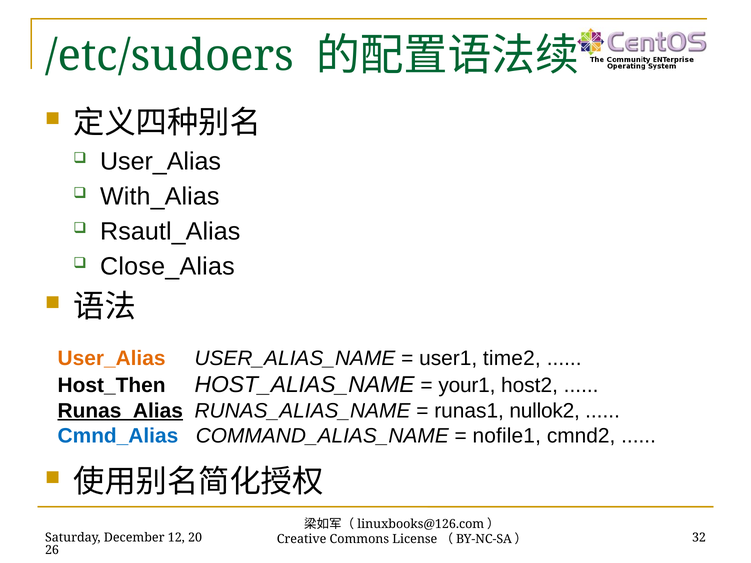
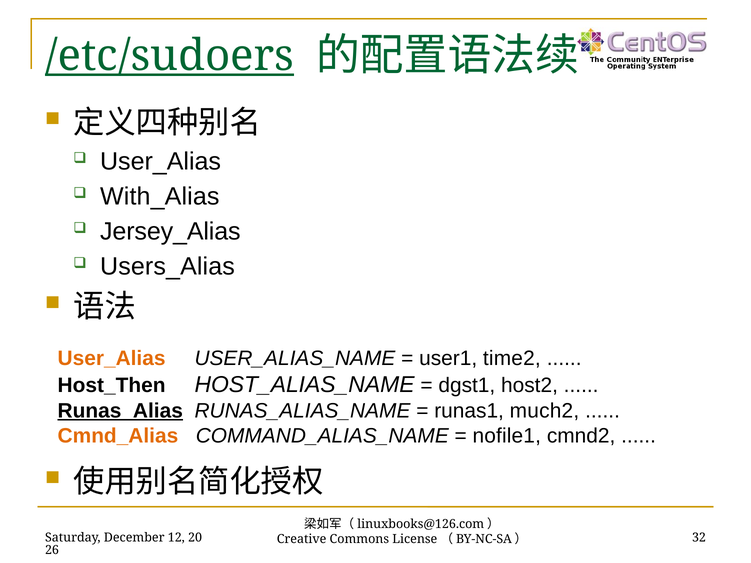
/etc/sudoers underline: none -> present (170, 56)
Rsautl_Alias: Rsautl_Alias -> Jersey_Alias (170, 231)
Close_Alias: Close_Alias -> Users_Alias (167, 266)
your1: your1 -> dgst1 (467, 386)
nullok2: nullok2 -> much2 (544, 411)
Cmnd_Alias colour: blue -> orange (118, 436)
